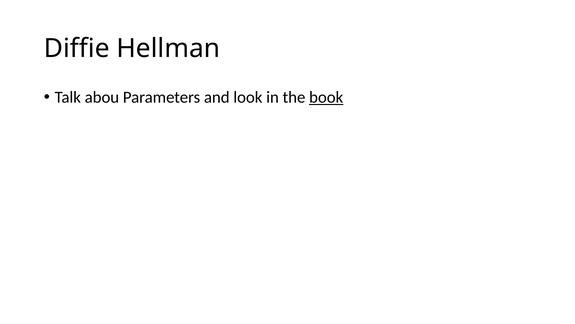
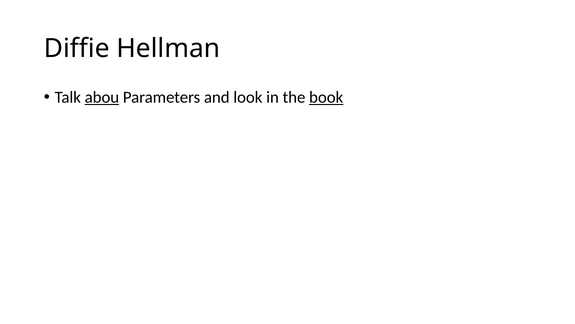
abou underline: none -> present (102, 97)
